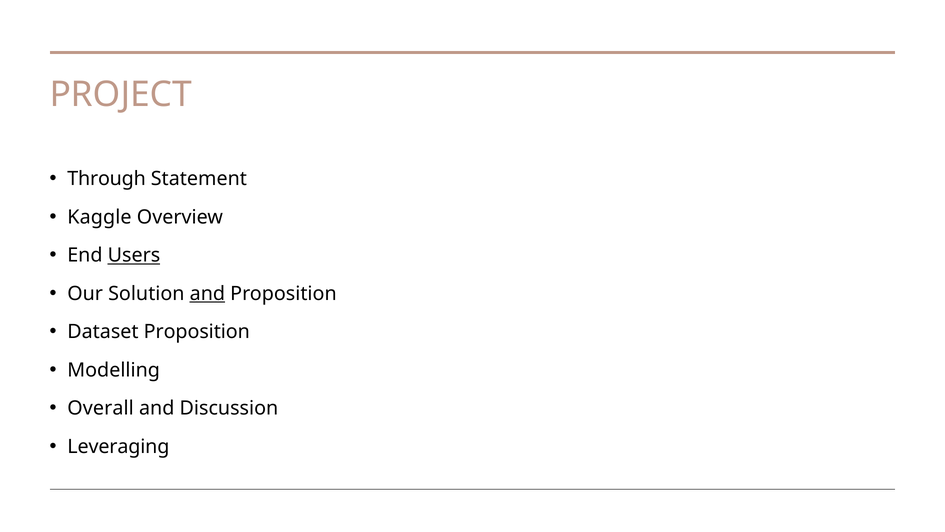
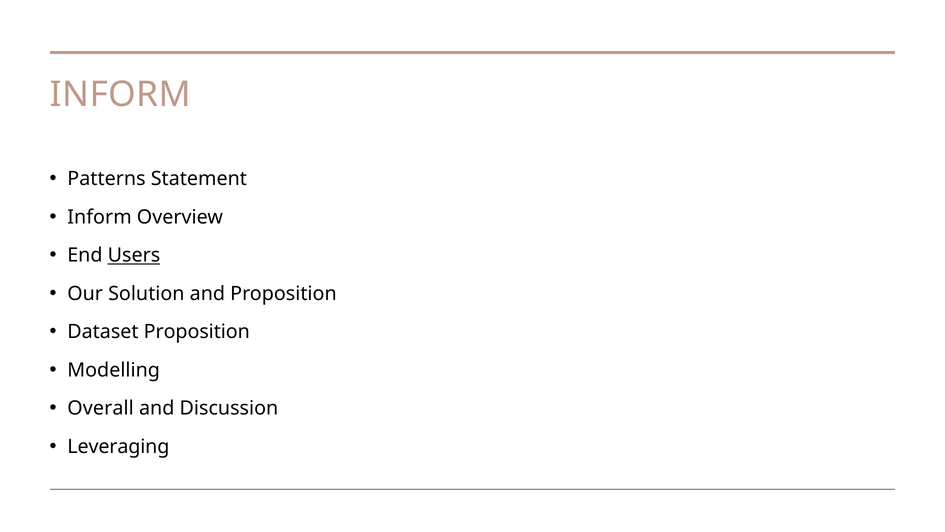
PROJECT: PROJECT -> INFORM (120, 94)
Through: Through -> Patterns (106, 179)
Kaggle: Kaggle -> Inform (100, 217)
and underline: present -> none (207, 293)
